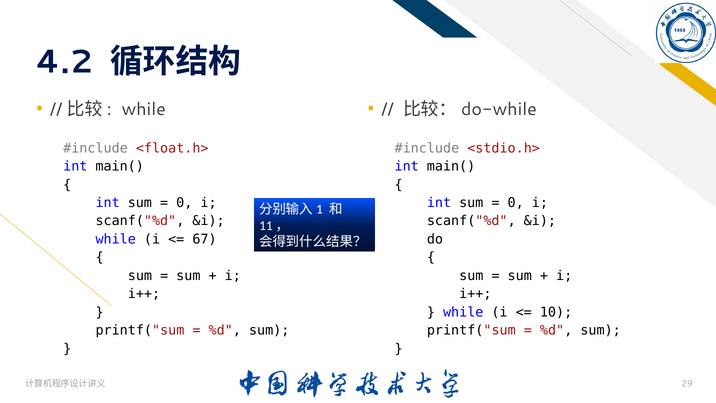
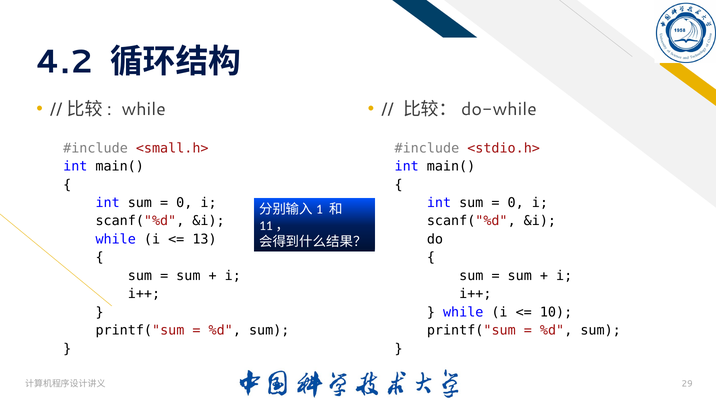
<float.h>: <float.h> -> <small.h> (172, 148)
67: 67 -> 13 (205, 239)
